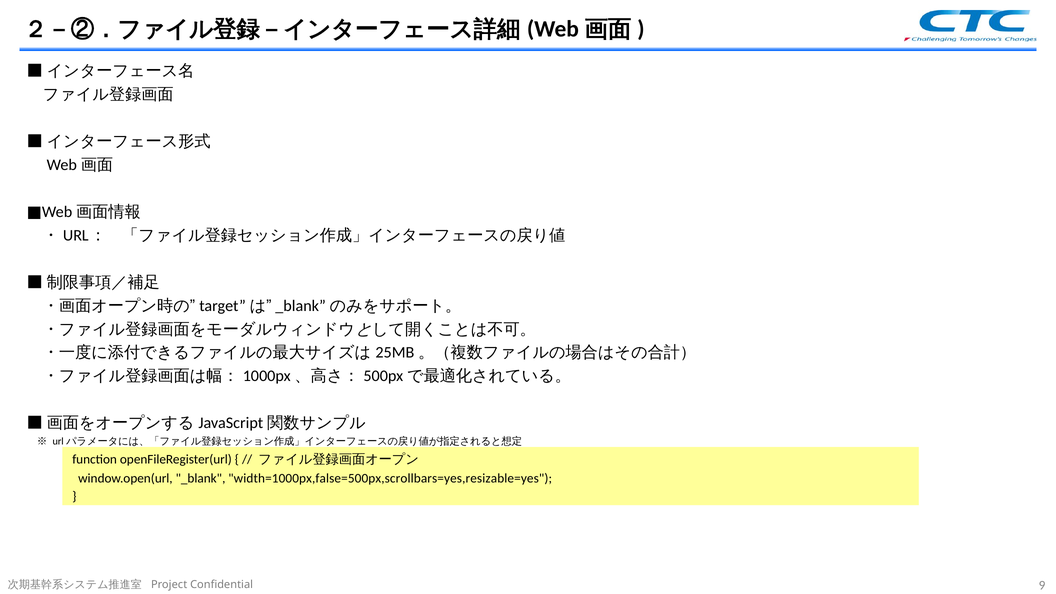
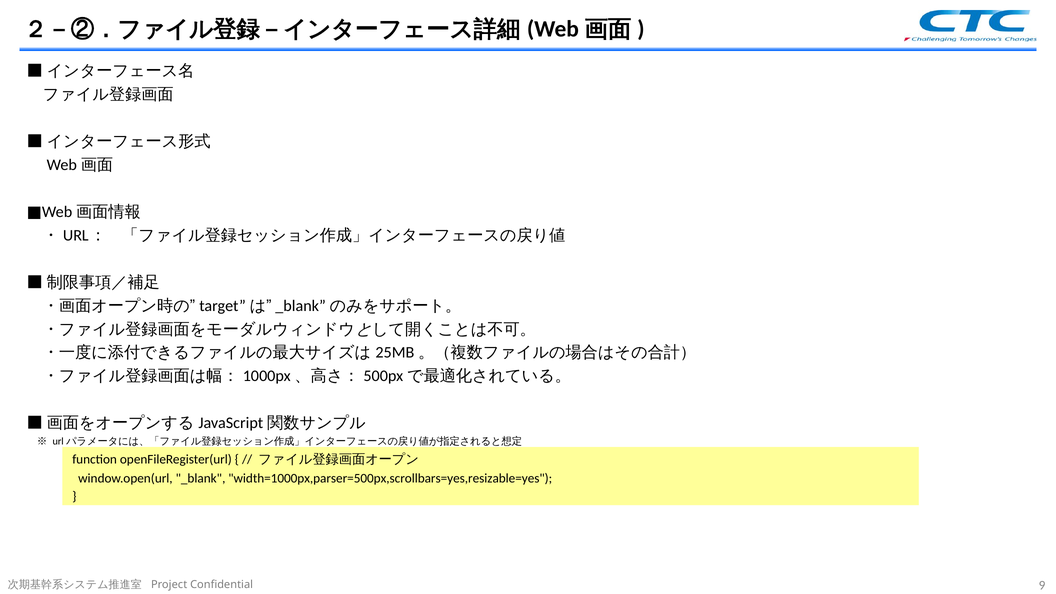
width=1000px,false=500px,scrollbars=yes,resizable=yes: width=1000px,false=500px,scrollbars=yes,resizable=yes -> width=1000px,parser=500px,scrollbars=yes,resizable=yes (390, 478)
